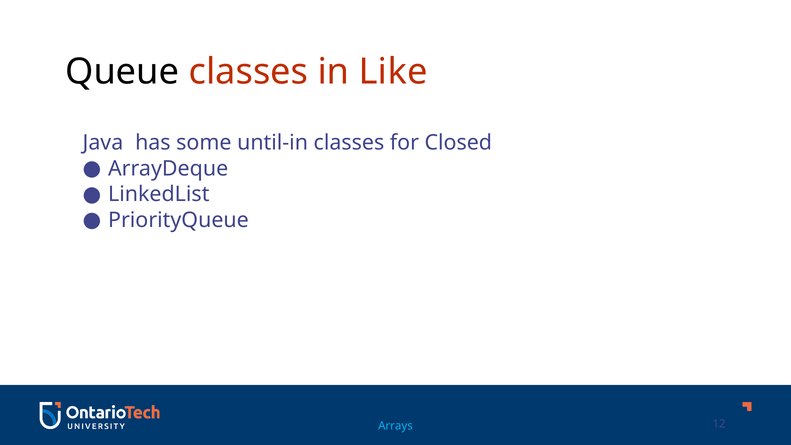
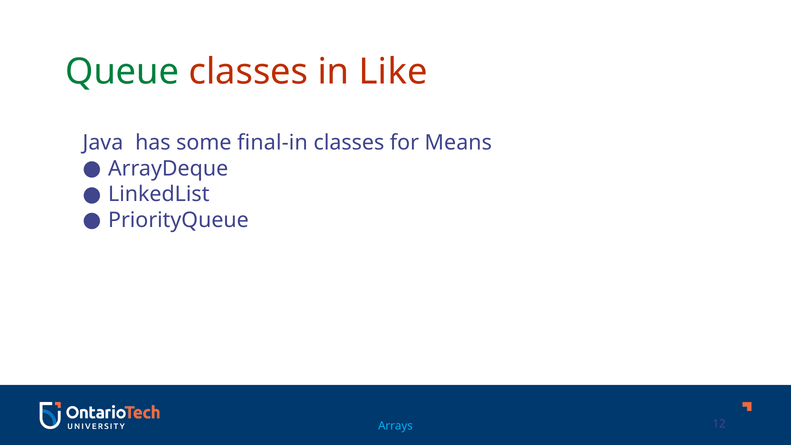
Queue colour: black -> green (122, 72)
until-in: until-in -> final-in (272, 143)
Closed: Closed -> Means (458, 143)
